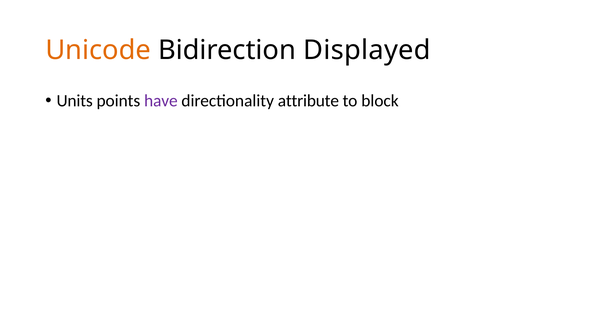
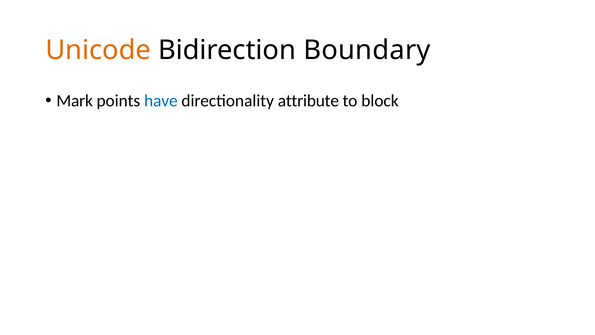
Displayed: Displayed -> Boundary (367, 50)
Units: Units -> Mark (75, 101)
have colour: purple -> blue (161, 101)
